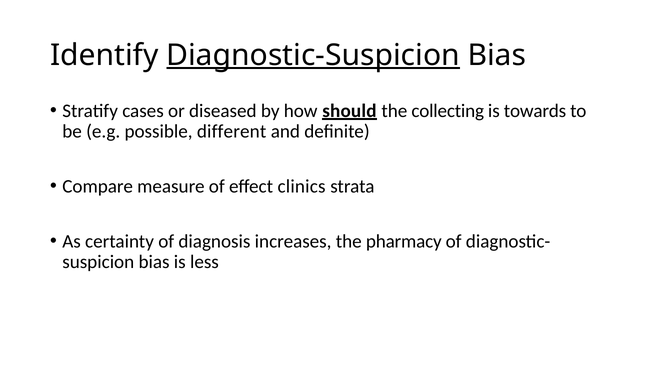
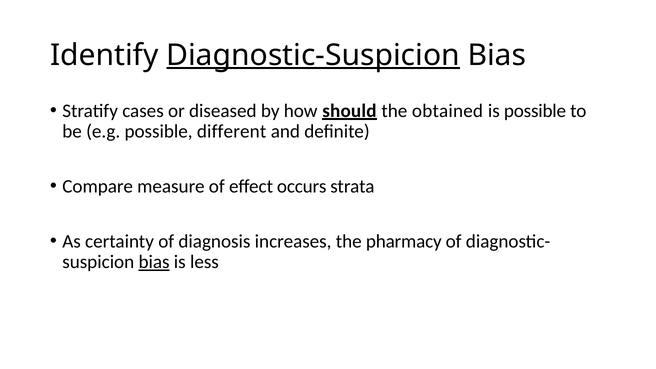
collecting: collecting -> obtained (448, 111)
is towards: towards -> possible (535, 111)
clinics: clinics -> occurs (302, 186)
bias underline: none -> present (154, 262)
